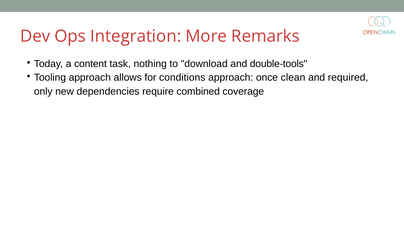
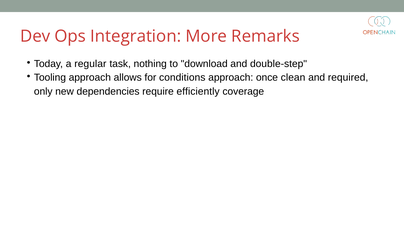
content: content -> regular (90, 64)
double-tools: double-tools -> double-step (279, 64)
combined: combined -> efficiently (198, 92)
